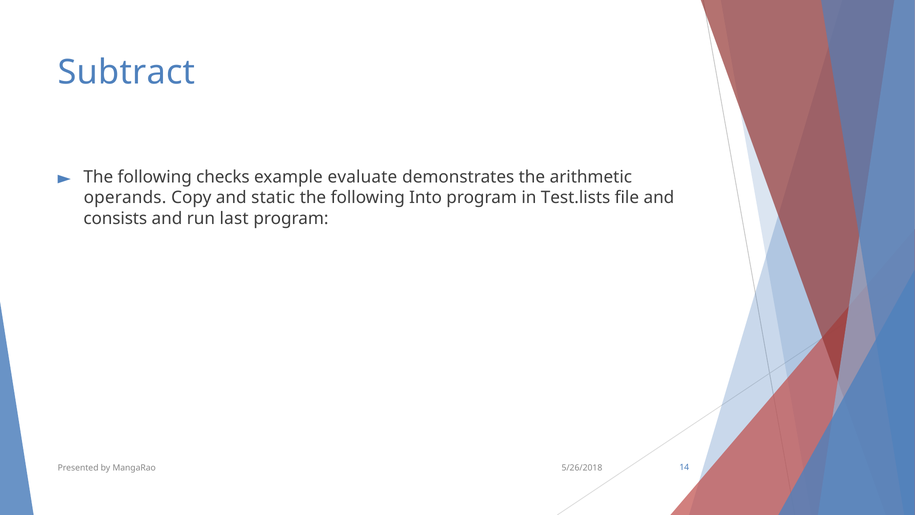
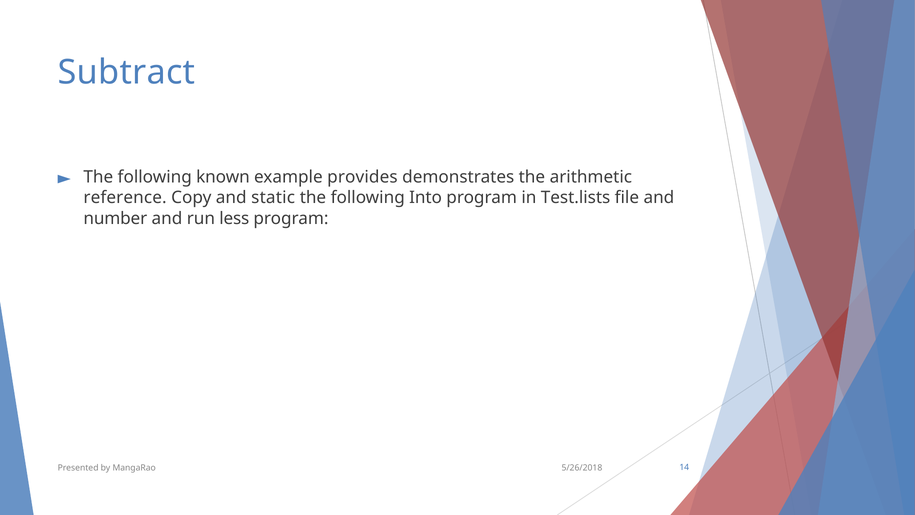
checks: checks -> known (223, 177)
evaluate: evaluate -> provides (362, 177)
operands: operands -> reference (125, 198)
consists: consists -> number (115, 218)
last: last -> less (234, 218)
